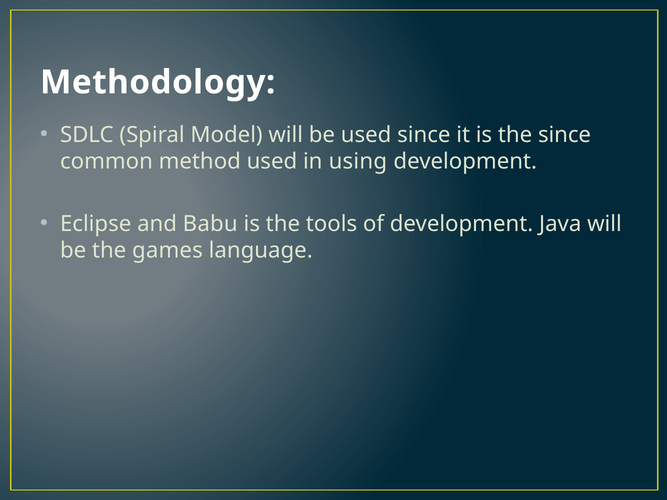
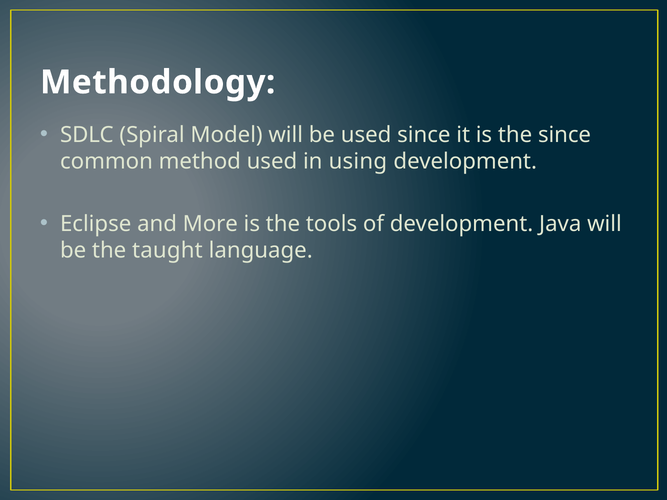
Babu: Babu -> More (210, 224)
games: games -> taught (167, 251)
